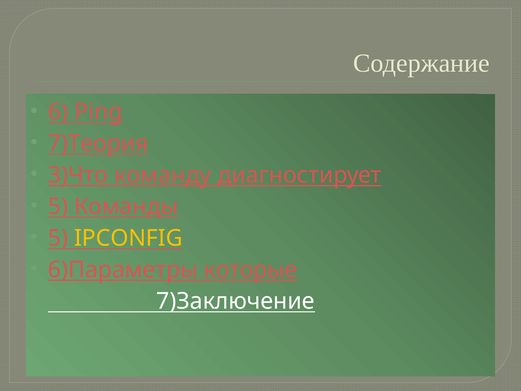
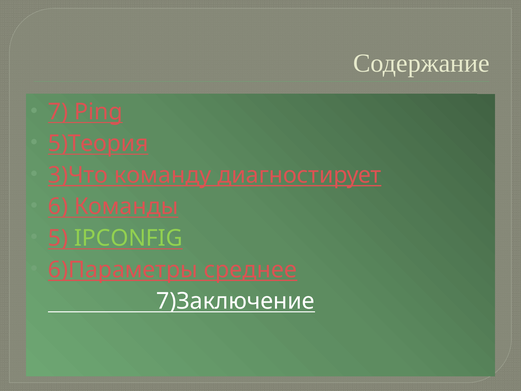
6: 6 -> 7 (58, 112)
7)Теория: 7)Теория -> 5)Теория (98, 143)
5: 5 -> 6 (58, 207)
IPCONFIG colour: yellow -> light green (128, 238)
которые: которые -> среднее (250, 270)
